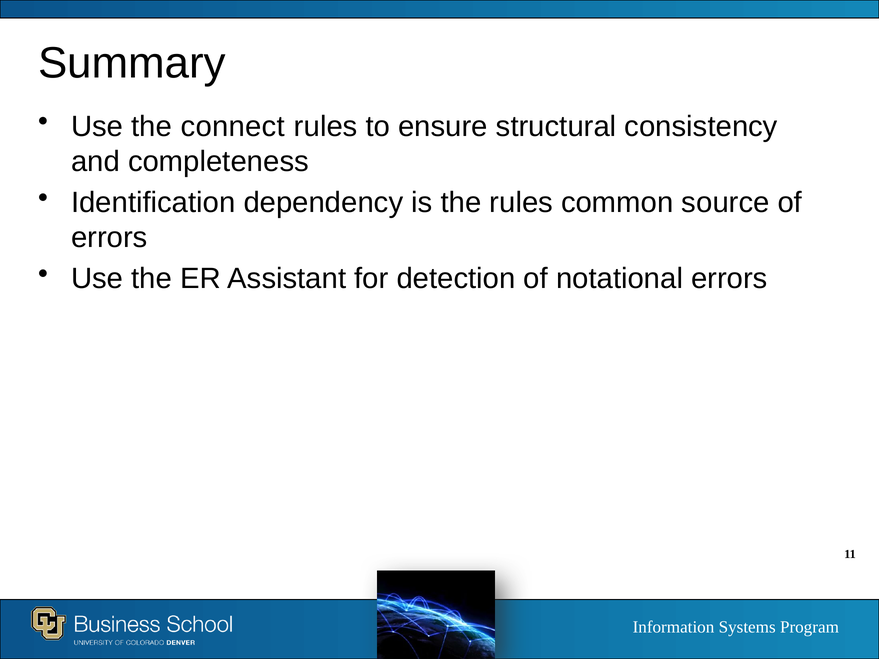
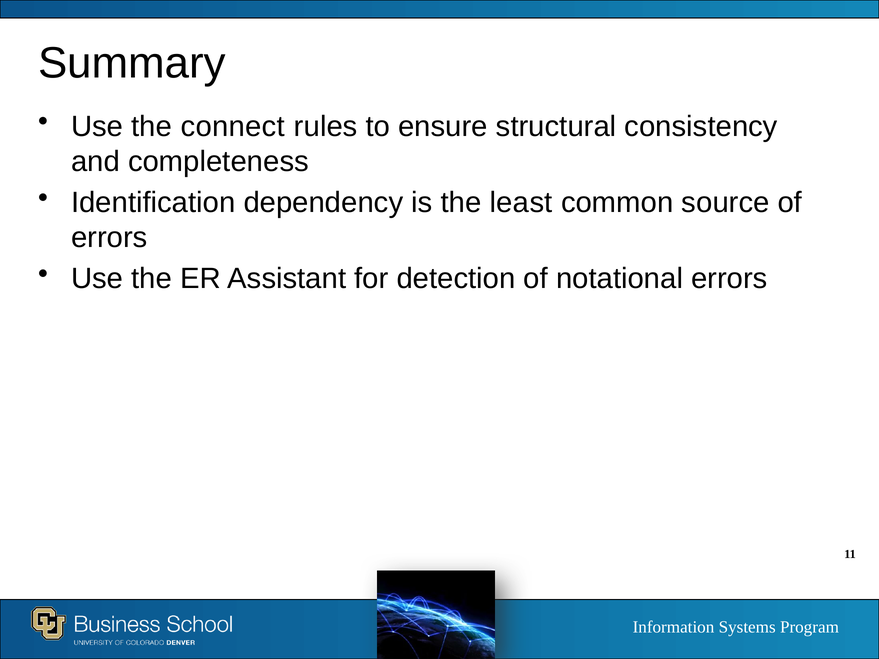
the rules: rules -> least (521, 203)
